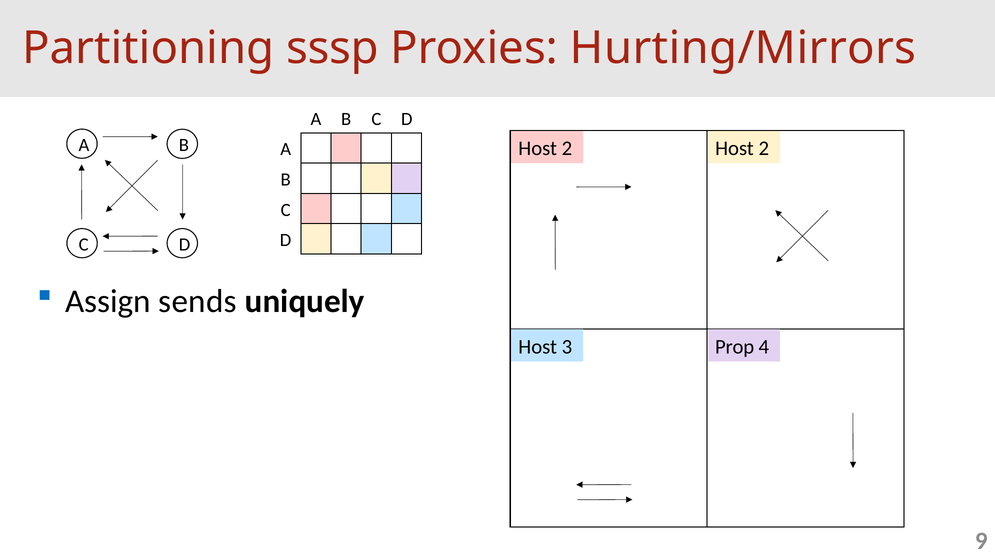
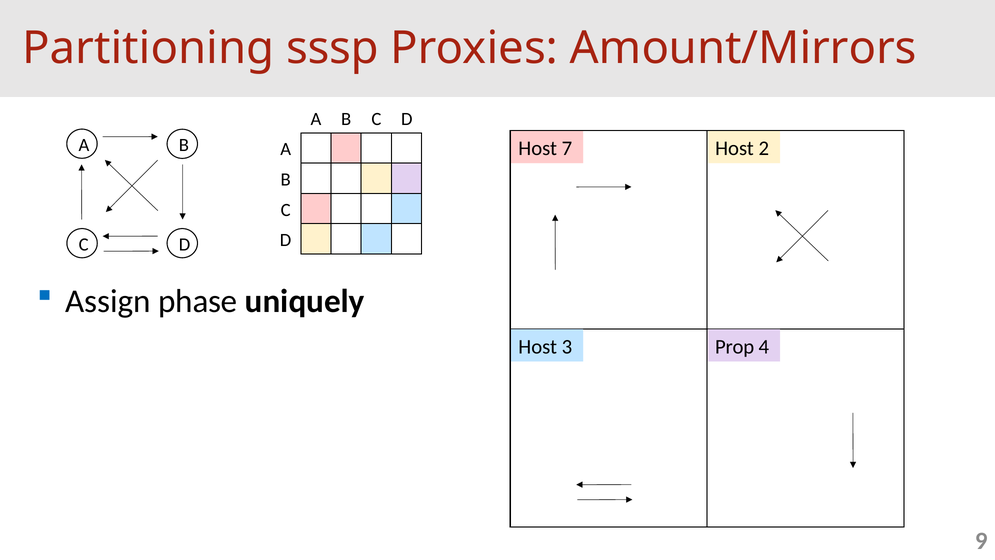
Hurting/Mirrors: Hurting/Mirrors -> Amount/Mirrors (743, 48)
2: 2 -> 7 (567, 149)
sends: sends -> phase (198, 301)
